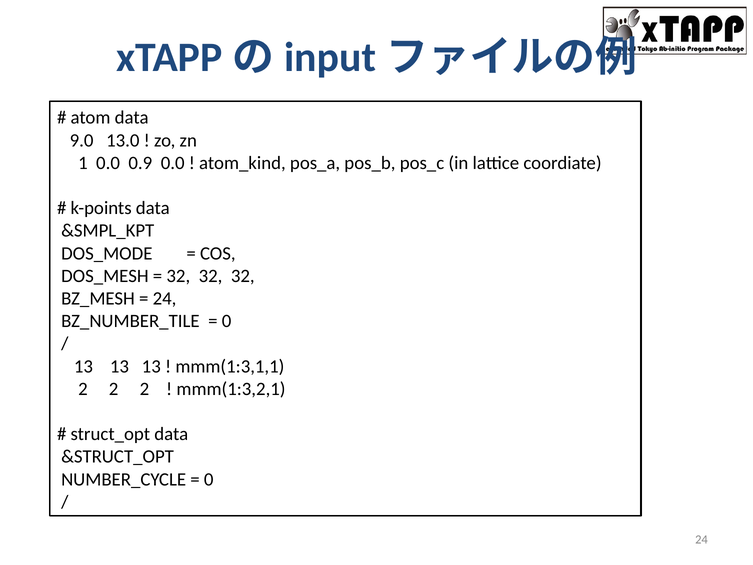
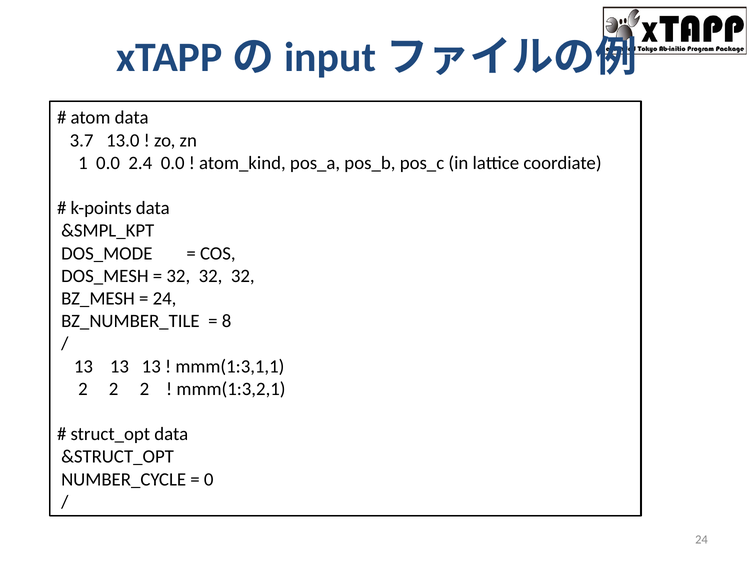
9.0: 9.0 -> 3.7 (82, 140)
0.9: 0.9 -> 2.4 (140, 163)
0: 0 -> 8 (227, 321)
